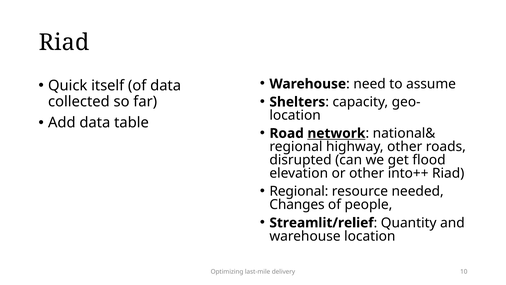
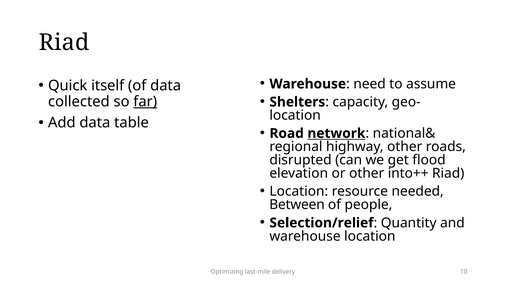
far underline: none -> present (145, 101)
Regional: Regional -> Location (299, 191)
Changes: Changes -> Between (297, 205)
Streamlit/relief: Streamlit/relief -> Selection/relief (321, 223)
